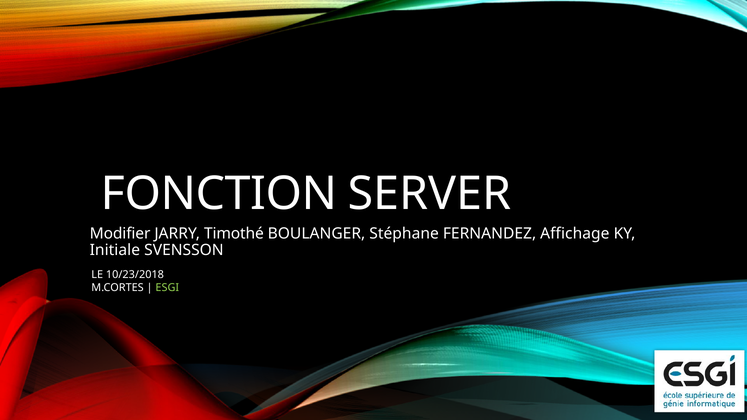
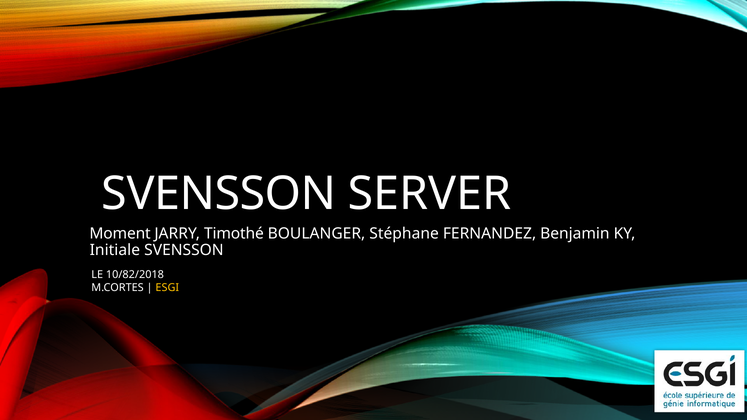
FONCTION: FONCTION -> SVENSSON (219, 194)
Modifier: Modifier -> Moment (120, 234)
Affichage: Affichage -> Benjamin (575, 234)
10/23/2018: 10/23/2018 -> 10/82/2018 (135, 275)
ESGI colour: light green -> yellow (167, 288)
